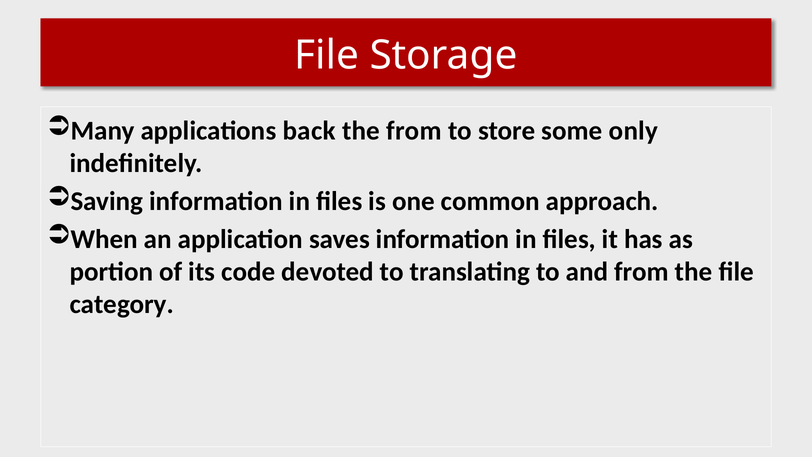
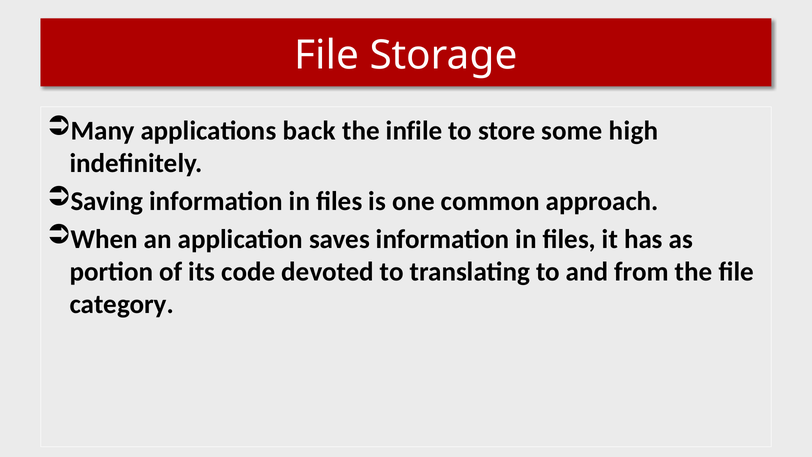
the from: from -> infile (414, 131)
only: only -> high (633, 131)
